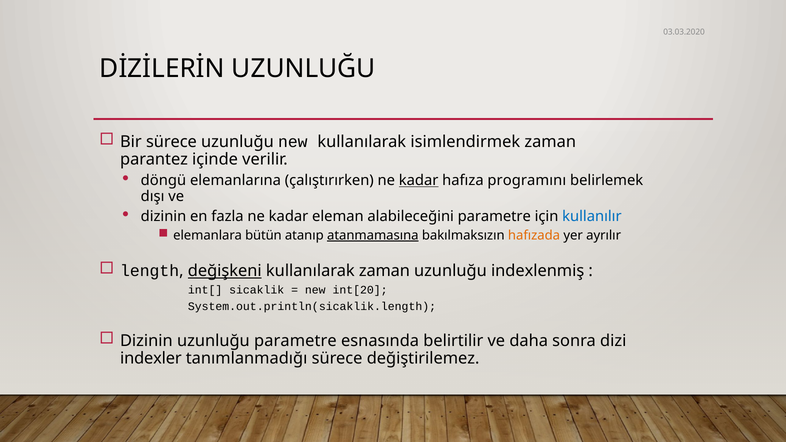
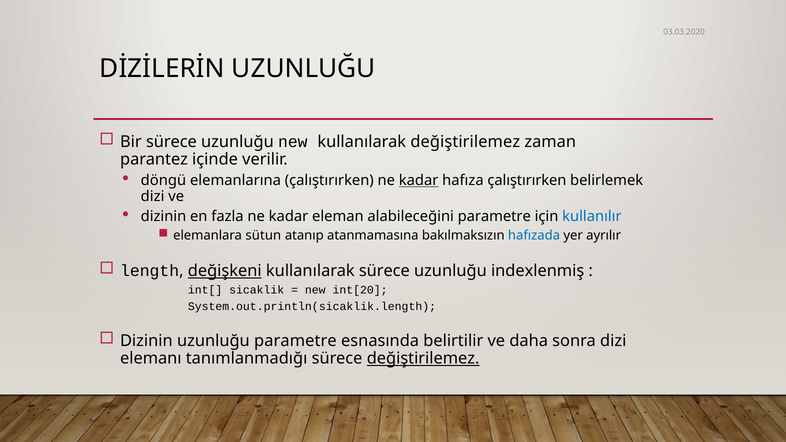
kullanılarak isimlendirmek: isimlendirmek -> değiştirilemez (465, 142)
hafıza programını: programını -> çalıştırırken (527, 180)
dışı: dışı -> dizi (153, 196)
bütün: bütün -> sütun (263, 236)
atanmamasına underline: present -> none (373, 236)
hafızada colour: orange -> blue (534, 236)
kullanılarak zaman: zaman -> sürece (384, 271)
indexler: indexler -> elemanı (151, 359)
değiştirilemez underline: none -> present (423, 359)
